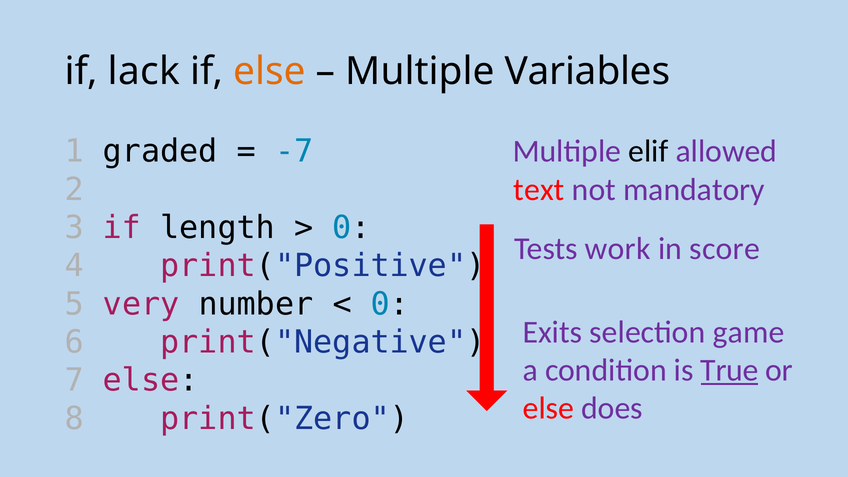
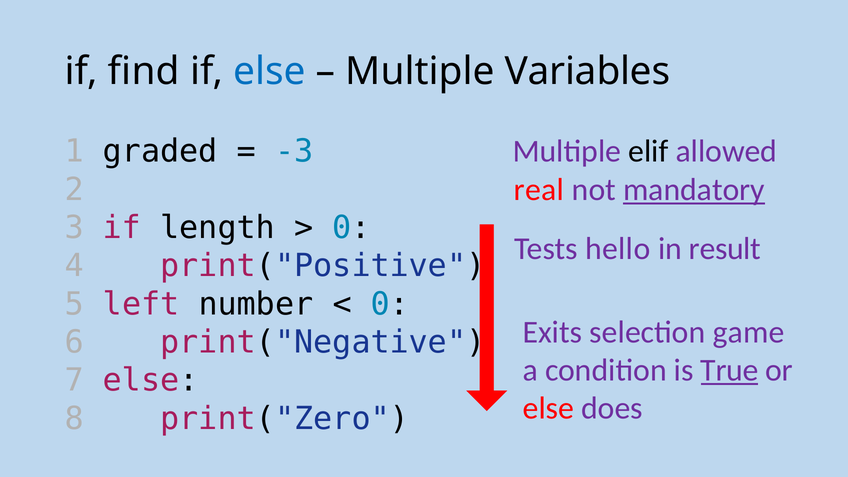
lack: lack -> find (144, 71)
else colour: orange -> blue (270, 71)
-7: -7 -> -3 (294, 151)
text: text -> real (539, 190)
mandatory underline: none -> present (694, 190)
work: work -> hello (618, 249)
score: score -> result (725, 249)
very: very -> left (141, 304)
